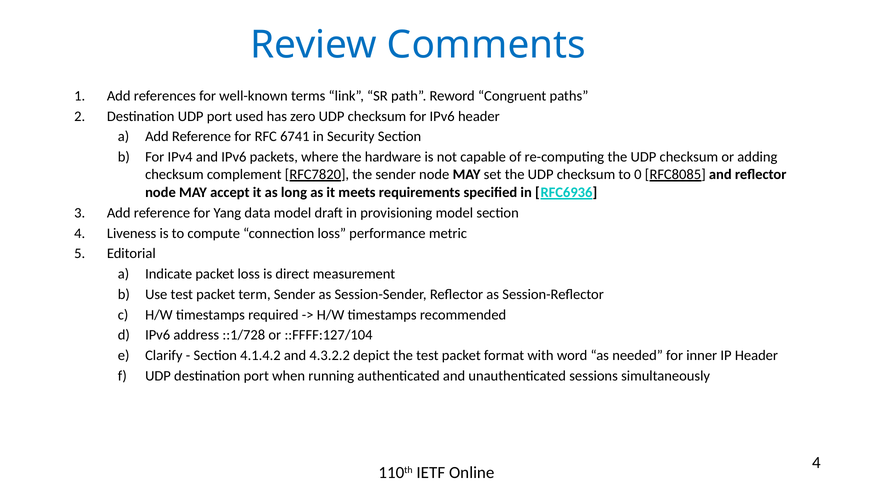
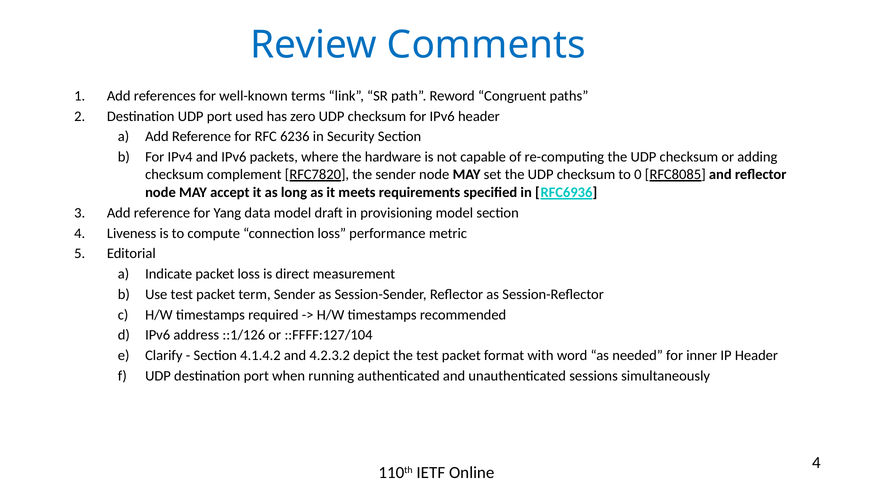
6741: 6741 -> 6236 (295, 137)
::1/728: ::1/728 -> ::1/126 (244, 335)
4.3.2.2: 4.3.2.2 -> 4.2.3.2 (330, 356)
